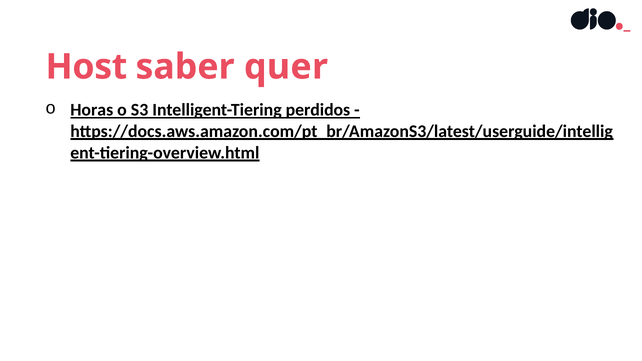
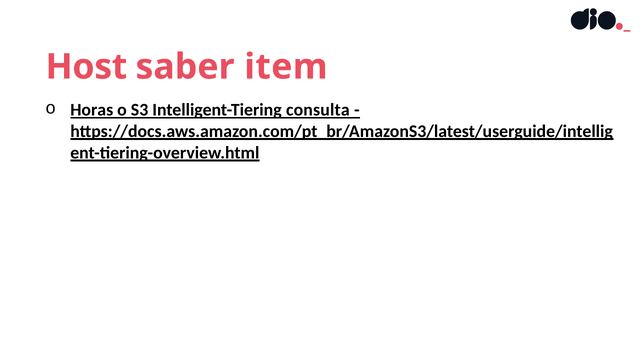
quer: quer -> item (286, 67)
perdidos: perdidos -> consulta (318, 110)
